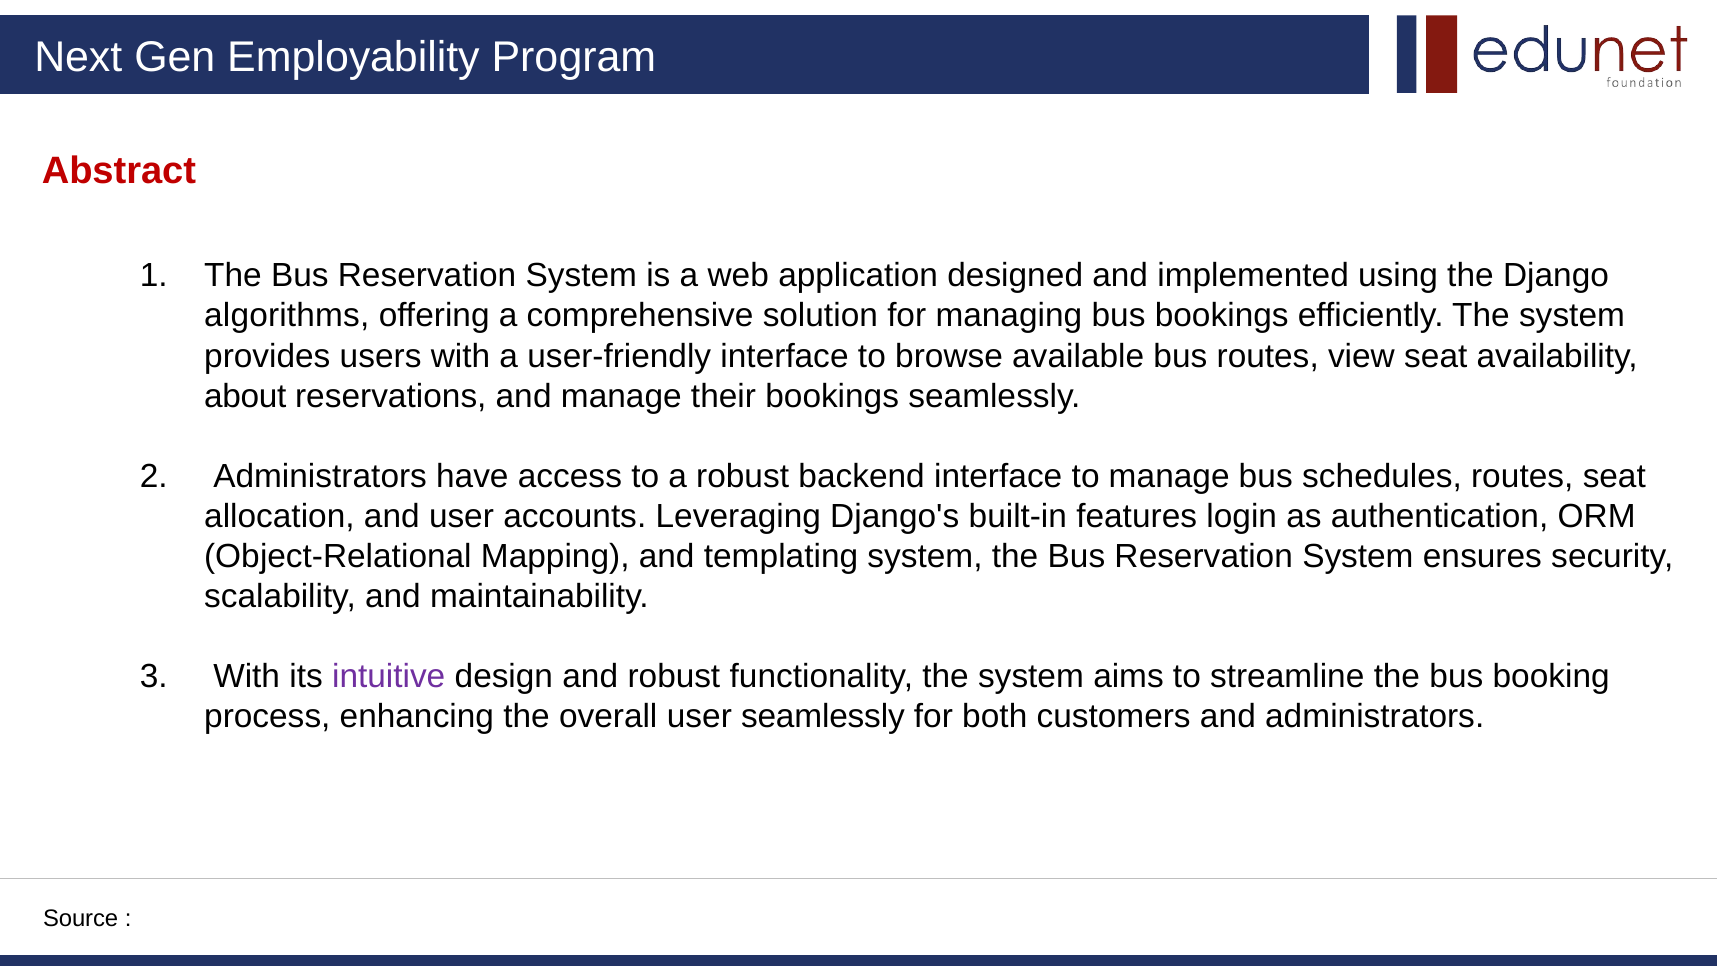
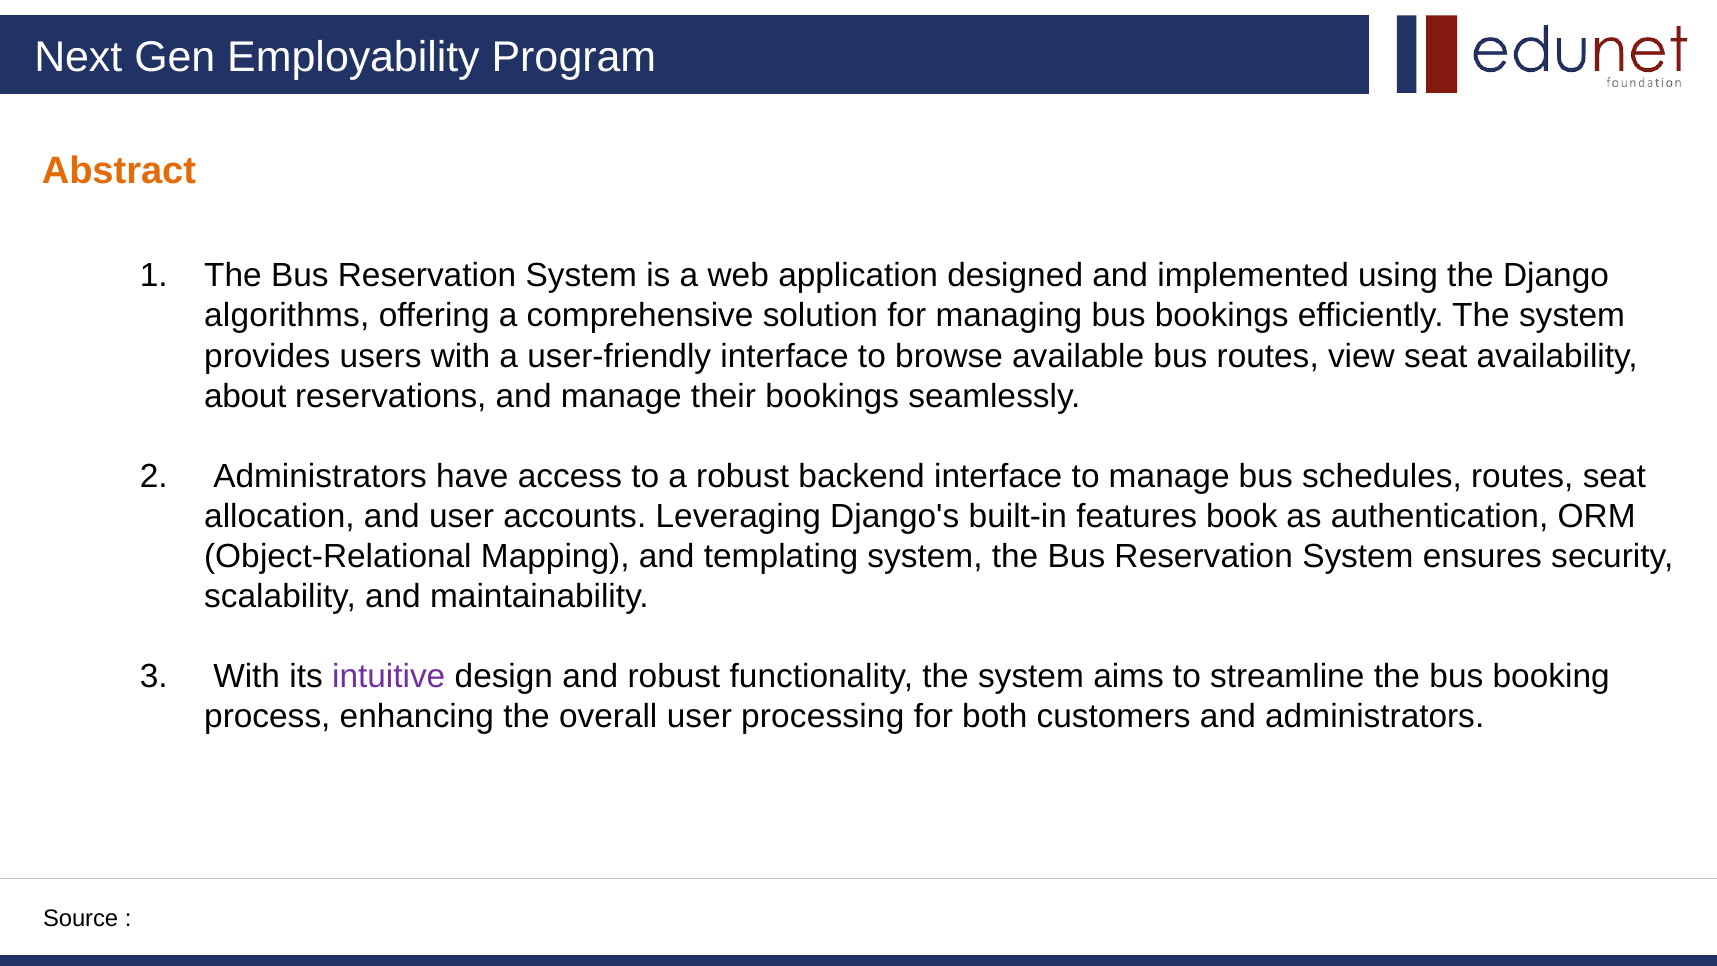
Abstract colour: red -> orange (119, 171)
login: login -> book (1242, 516)
user seamlessly: seamlessly -> processing (823, 717)
